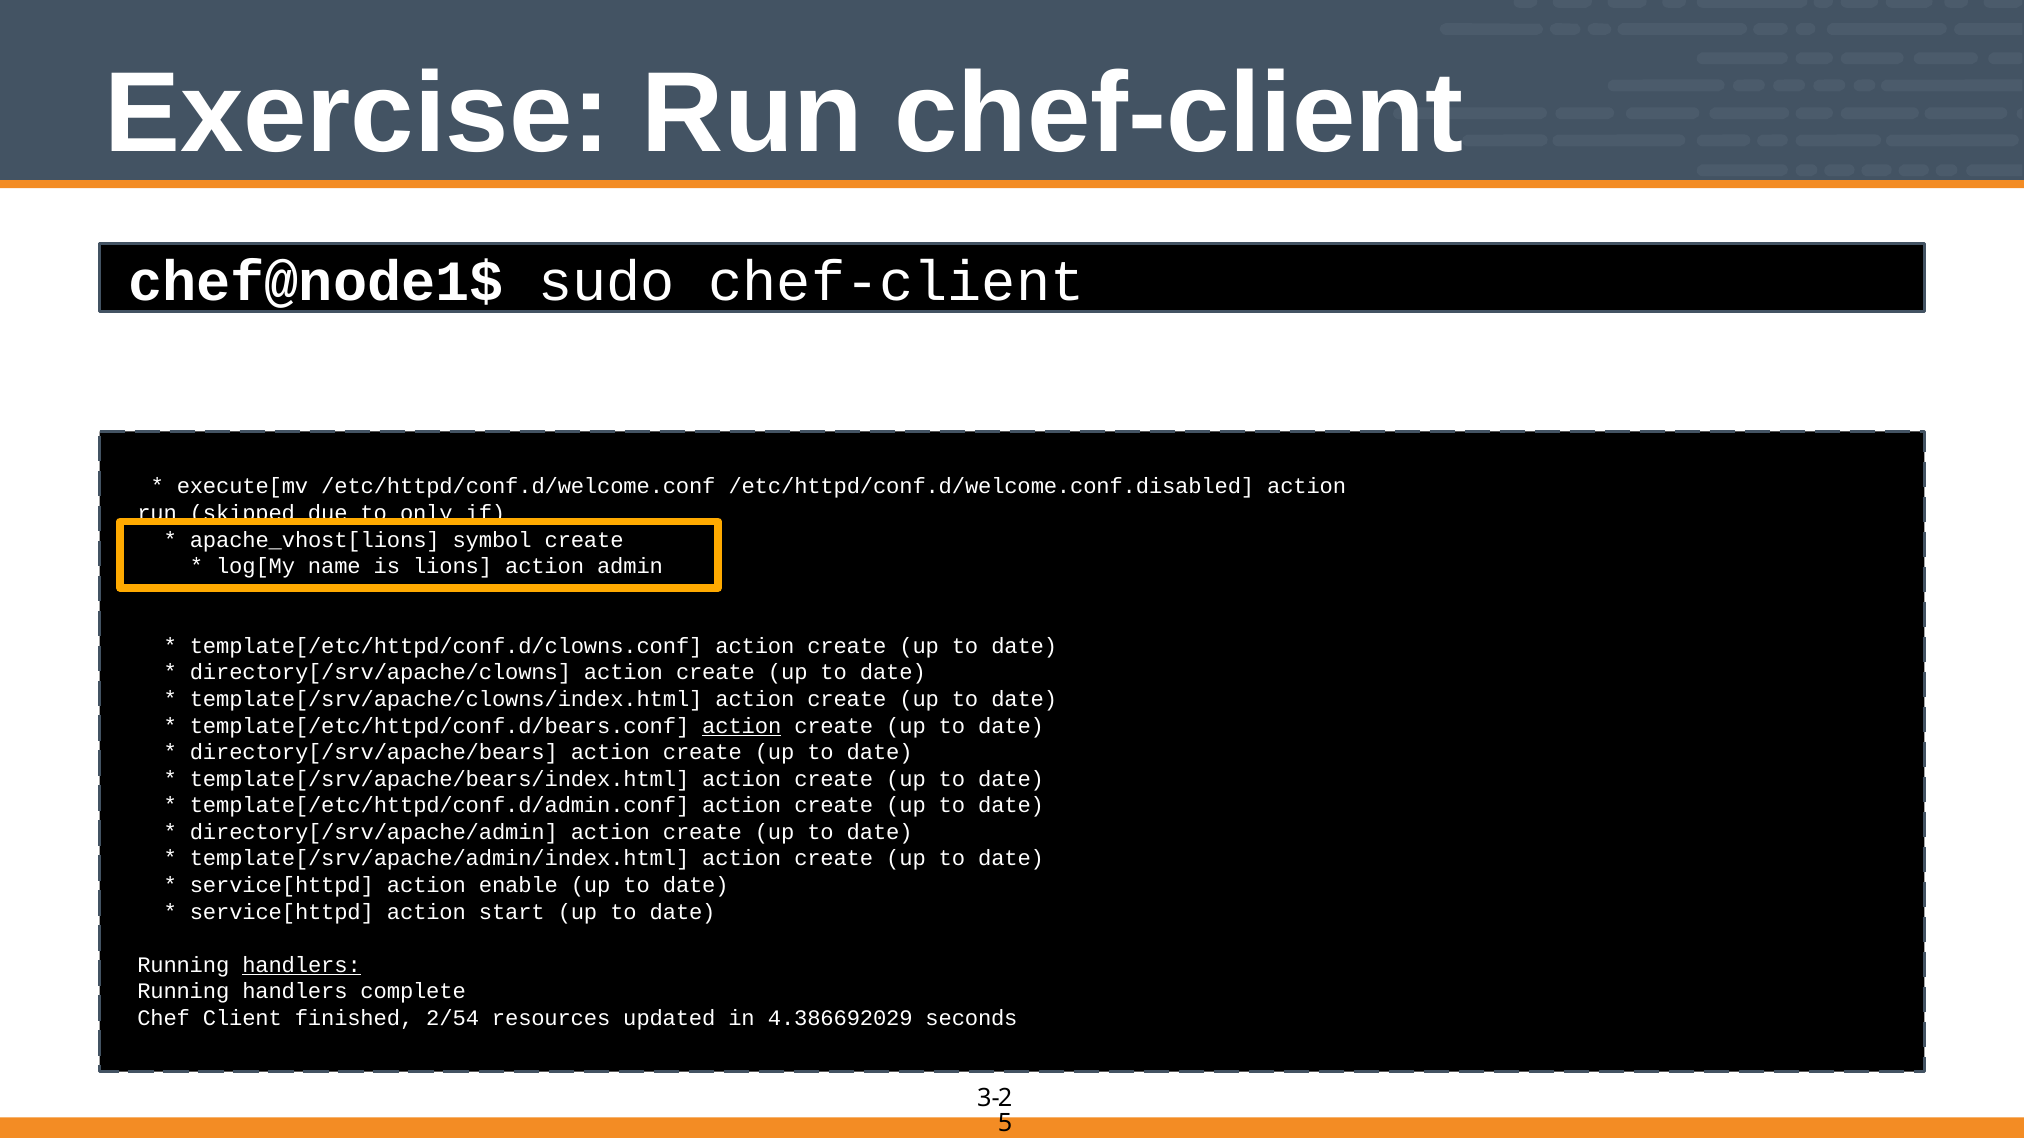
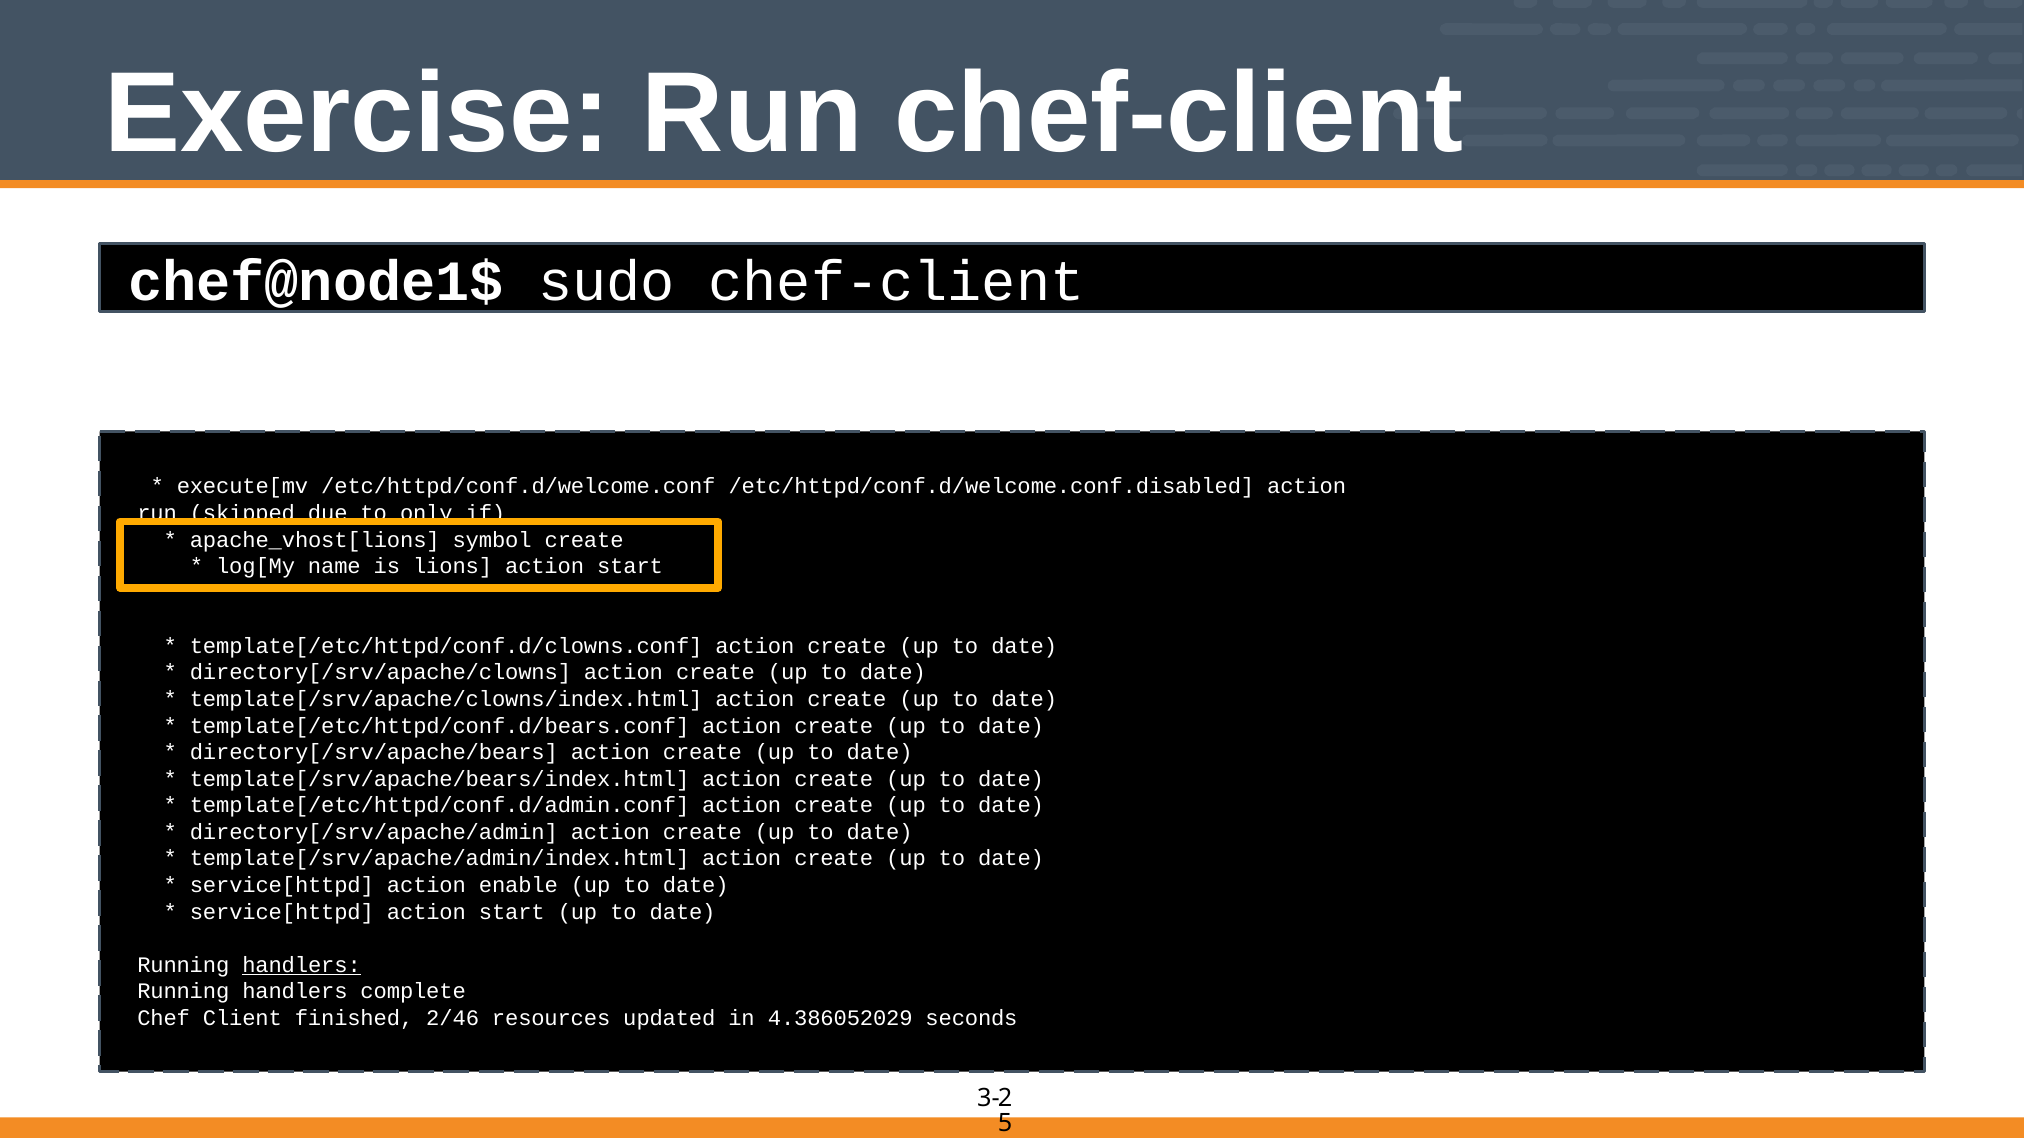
lions action admin: admin -> start (630, 567)
action underline: present -> none (742, 726)
2/54: 2/54 -> 2/46 (453, 1018)
4.386692029: 4.386692029 -> 4.386052029 (840, 1018)
